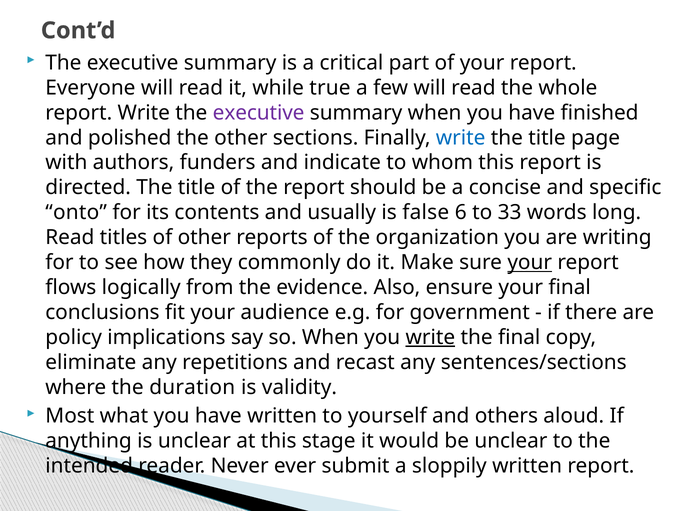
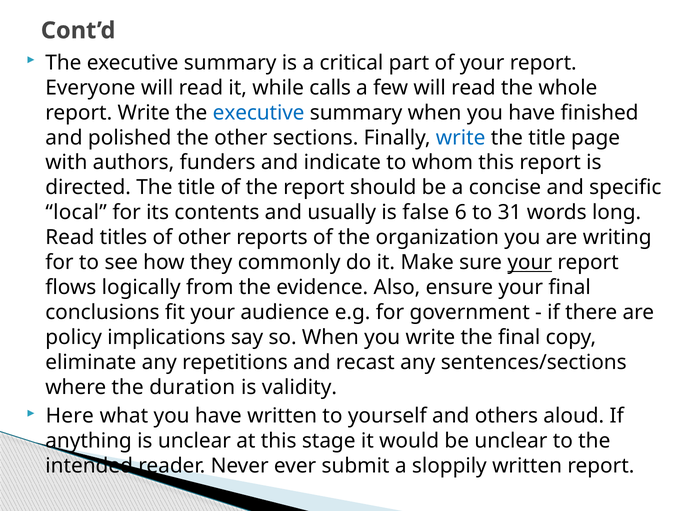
true: true -> calls (330, 88)
executive colour: purple -> blue (259, 113)
onto: onto -> local (76, 213)
33: 33 -> 31 (510, 213)
write underline: present -> none (430, 338)
Most: Most -> Here (70, 417)
